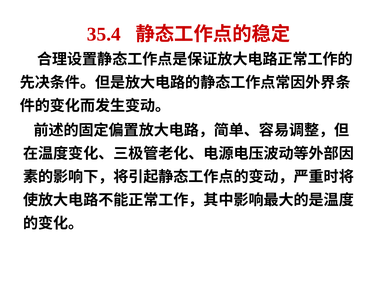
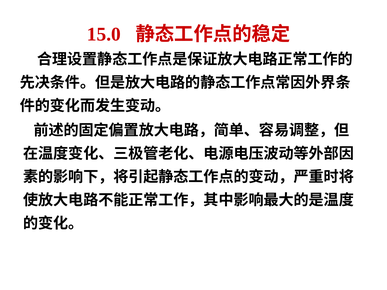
35.4: 35.4 -> 15.0 (104, 34)
